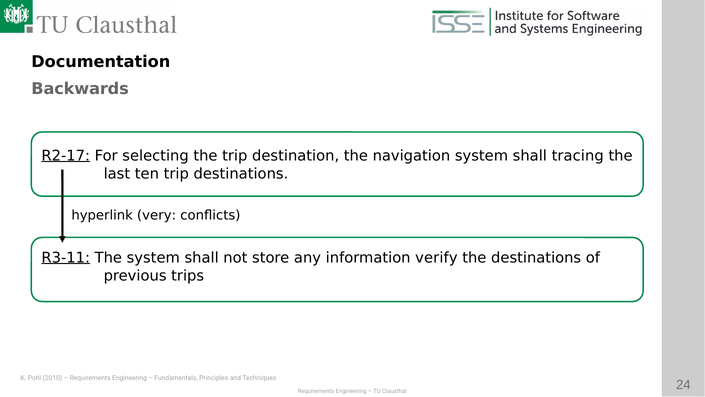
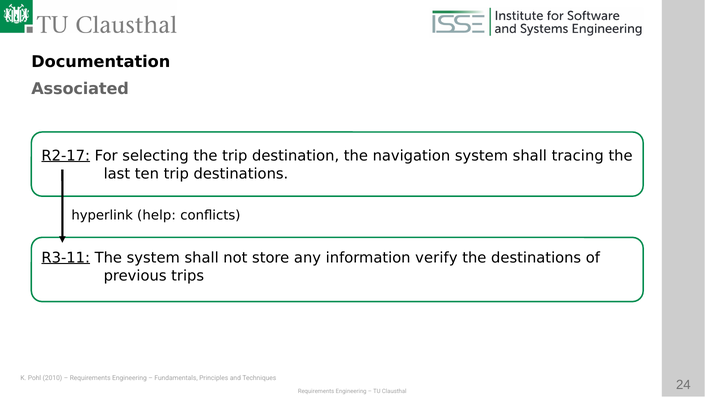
Backwards: Backwards -> Associated (80, 89)
very: very -> help (156, 215)
